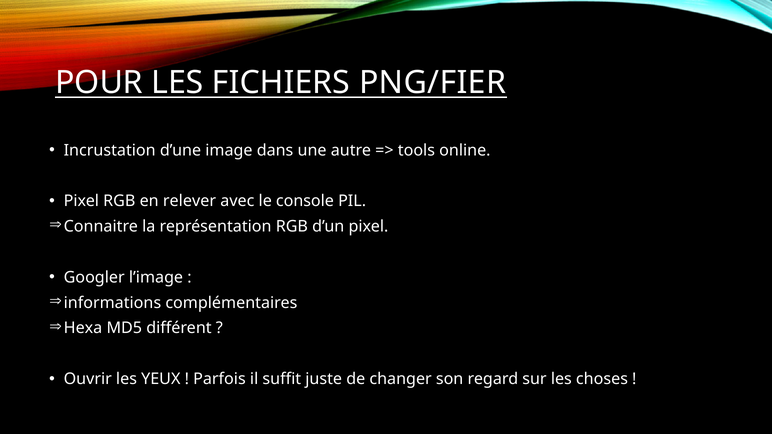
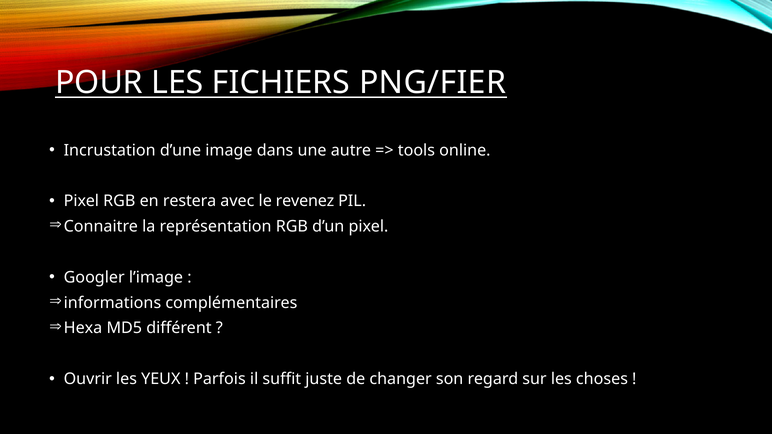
relever: relever -> restera (190, 201)
console: console -> revenez (305, 201)
